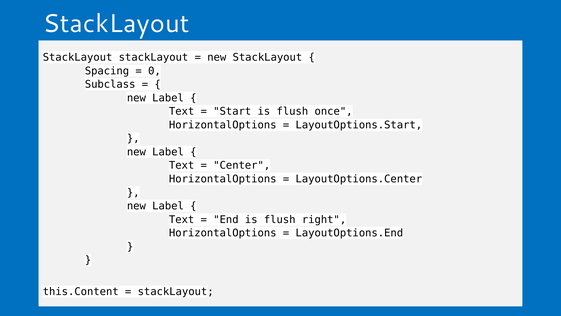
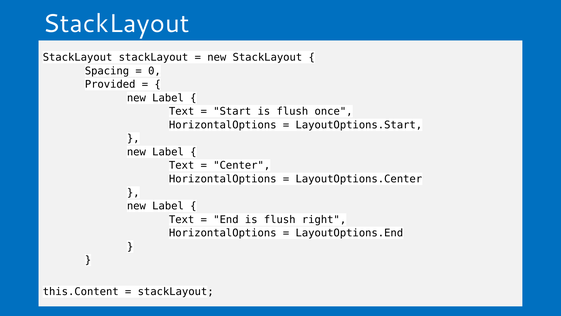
Subclass: Subclass -> Provided (110, 84)
